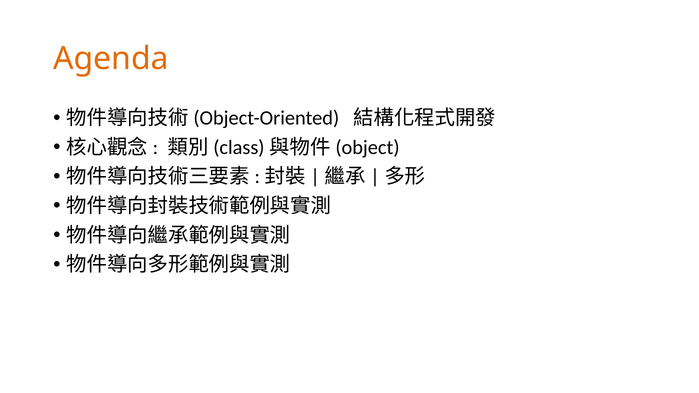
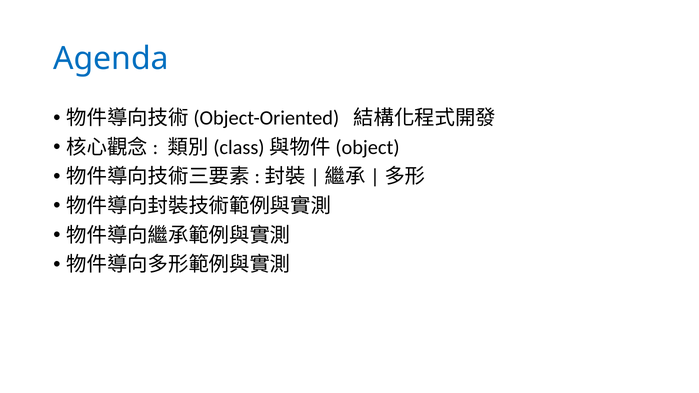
Agenda colour: orange -> blue (111, 59)
